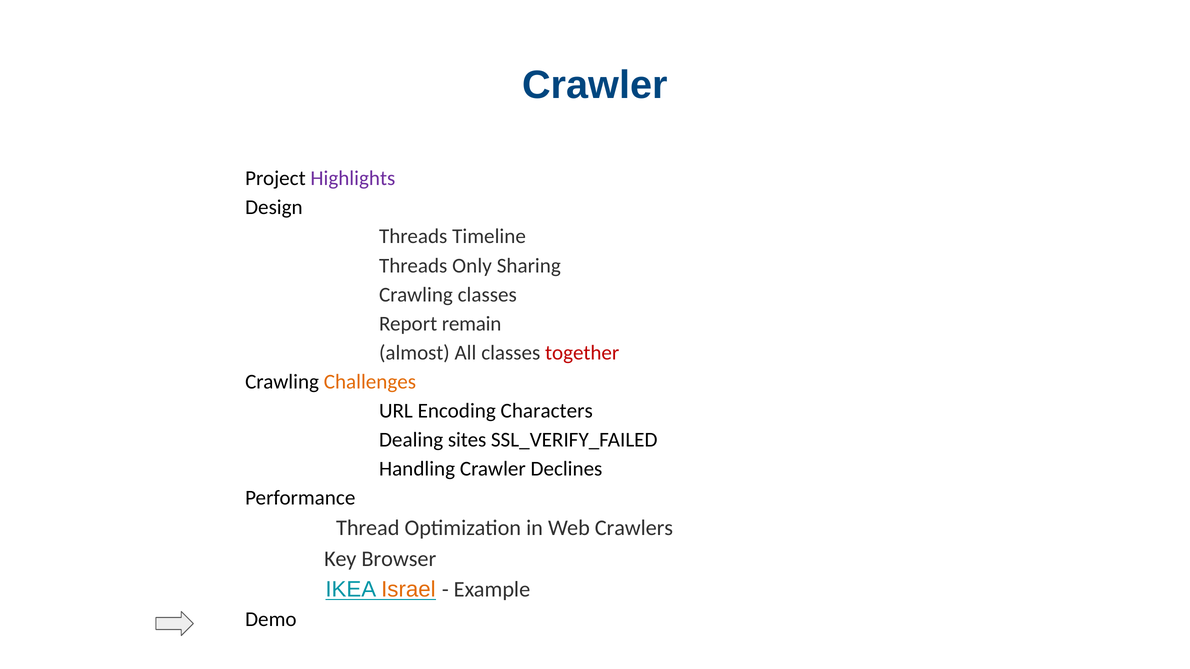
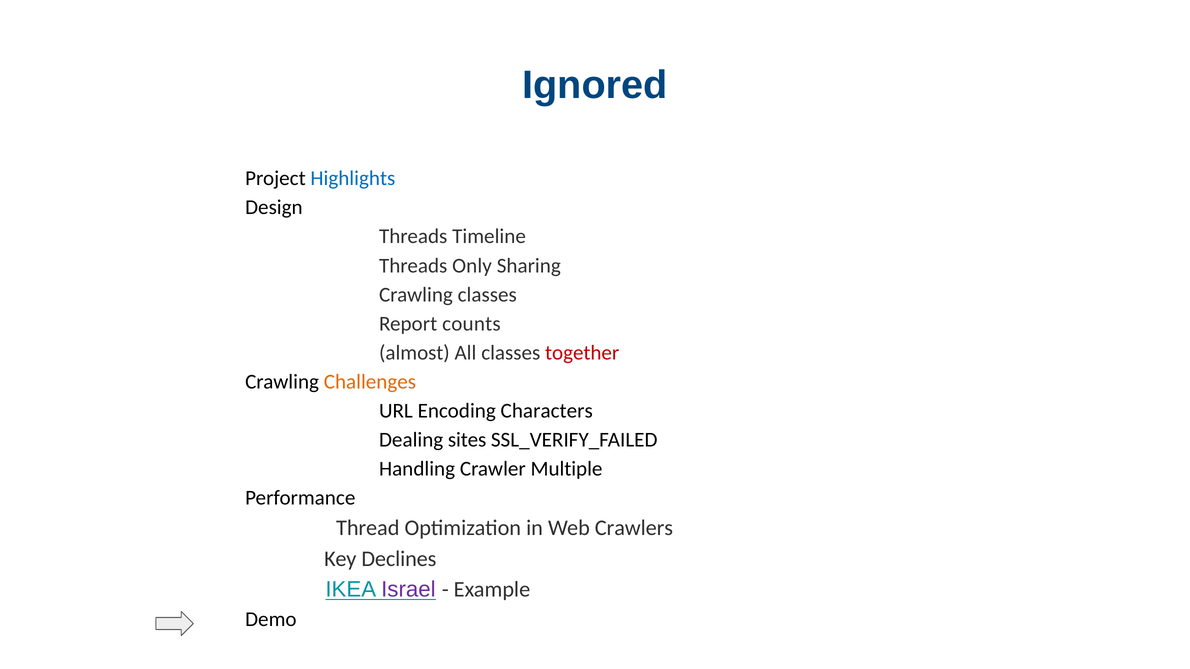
Crawler: Crawler -> Ignored (595, 85)
Highlights colour: purple -> blue (353, 179)
remain: remain -> counts (471, 324)
Declines: Declines -> Multiple (566, 469)
Browser: Browser -> Declines (399, 559)
Israel colour: orange -> purple (408, 590)
